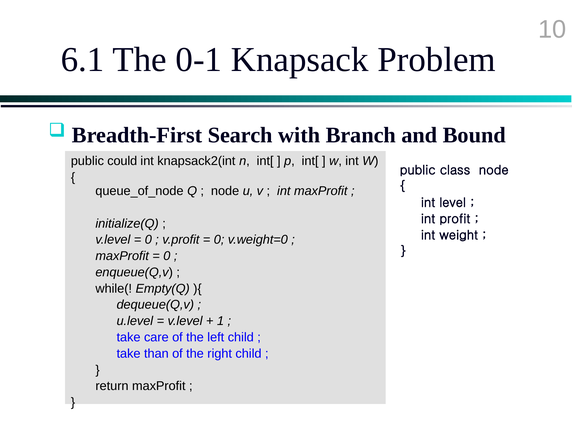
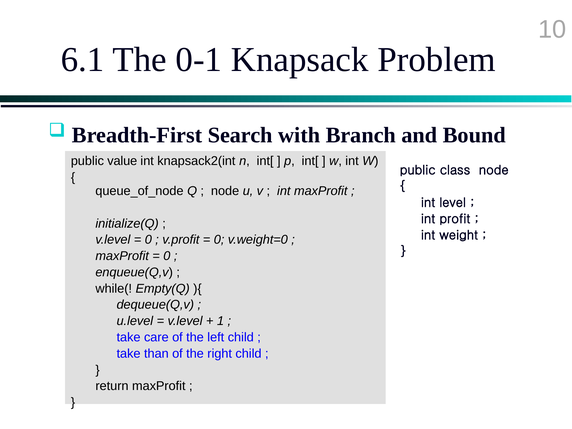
could: could -> value (122, 161)
